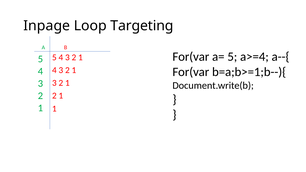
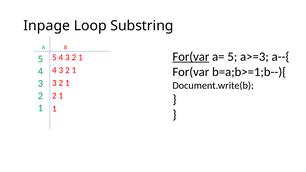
Targeting: Targeting -> Substring (142, 26)
For(var underline: none -> present (191, 57)
a>=4: a>=4 -> a>=3 (254, 57)
